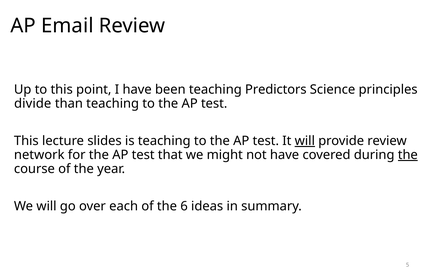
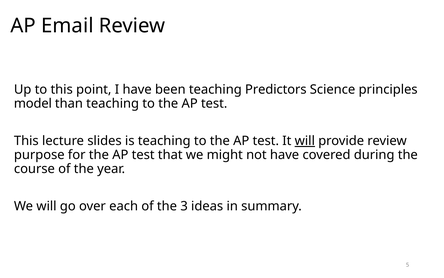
divide: divide -> model (33, 103)
network: network -> purpose (39, 155)
the underline: present -> none (408, 155)
6: 6 -> 3 (184, 206)
